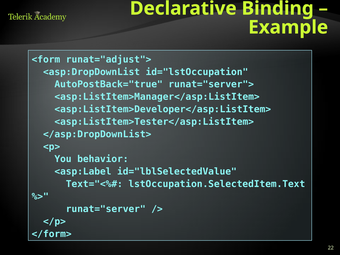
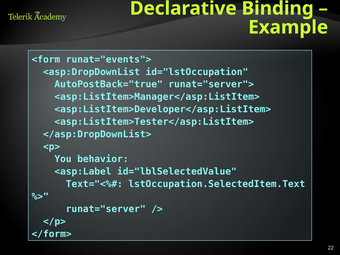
runat="adjust">: runat="adjust"> -> runat="events"> (109, 59)
